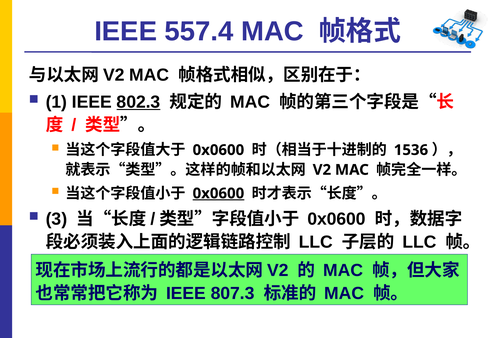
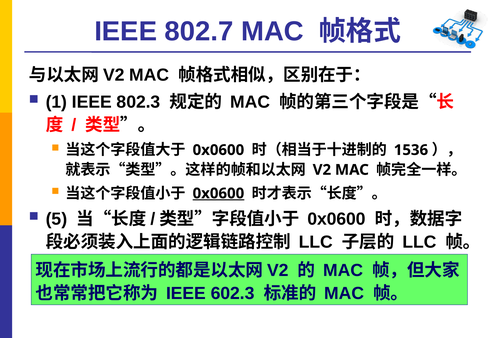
557.4: 557.4 -> 802.7 (199, 31)
802.3 underline: present -> none (139, 102)
3: 3 -> 5 (56, 219)
807.3: 807.3 -> 602.3 (233, 293)
